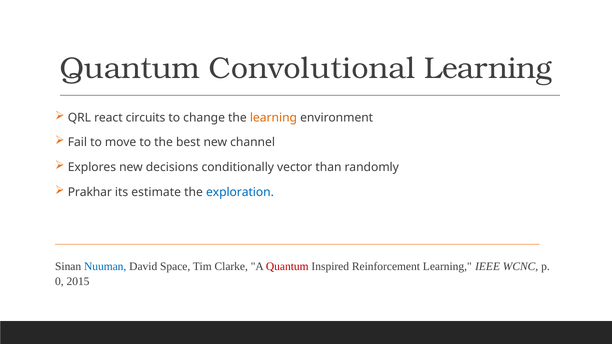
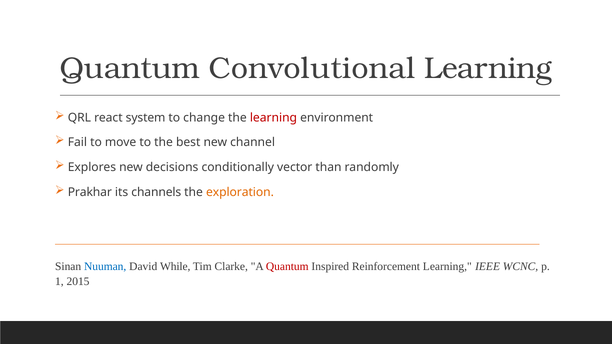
circuits: circuits -> system (146, 118)
learning colour: orange -> red (273, 118)
estimate: estimate -> channels (156, 192)
exploration colour: blue -> orange (240, 192)
Space: Space -> While (175, 267)
0: 0 -> 1 (59, 282)
